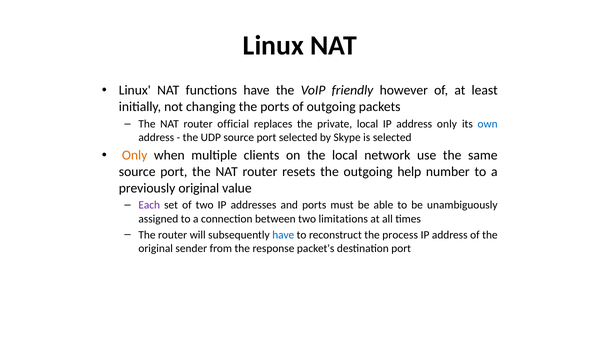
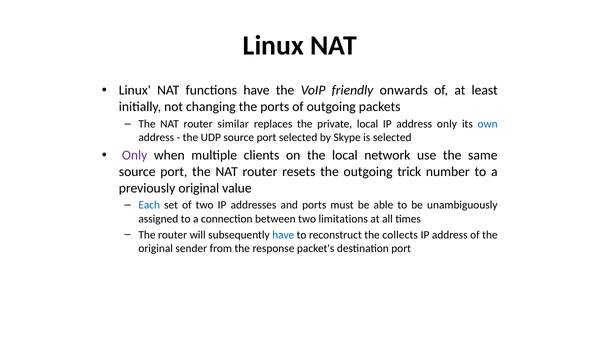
however: however -> onwards (404, 90)
official: official -> similar (233, 124)
Only colour: orange -> purple (135, 155)
help: help -> trick (409, 172)
Each colour: purple -> blue (149, 205)
process: process -> collects (400, 234)
